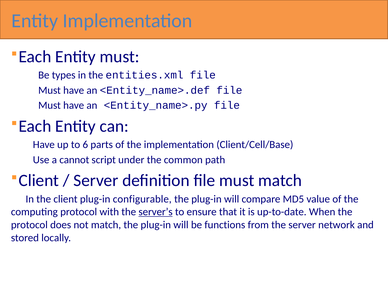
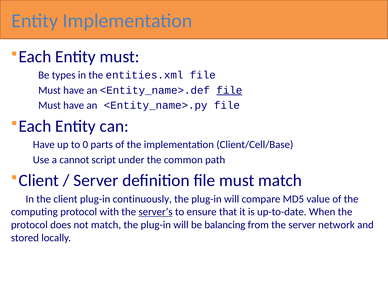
file underline: none -> present (229, 90)
6: 6 -> 0 (85, 145)
configurable: configurable -> continuously (142, 199)
functions: functions -> balancing (225, 225)
